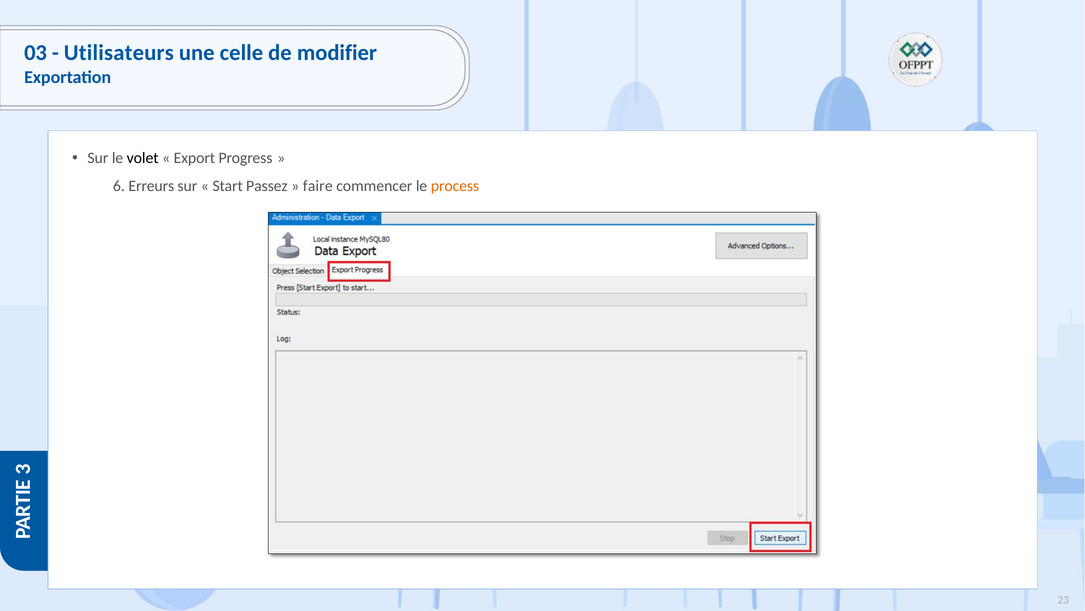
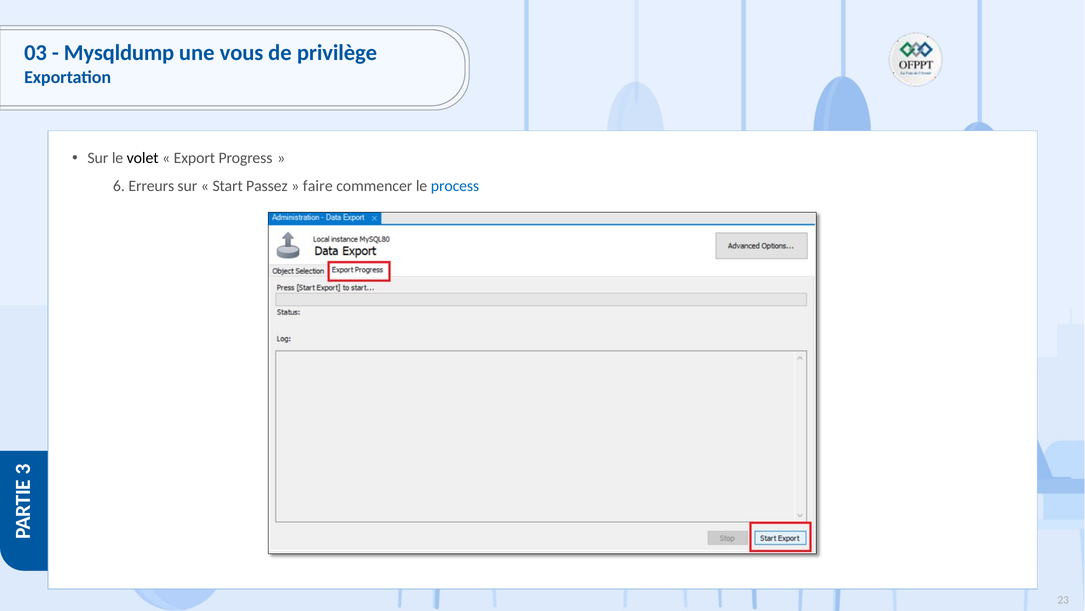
Utilisateurs: Utilisateurs -> Mysqldump (119, 53)
celle: celle -> vous (242, 53)
modifier: modifier -> privilège (337, 53)
process colour: orange -> blue (455, 186)
